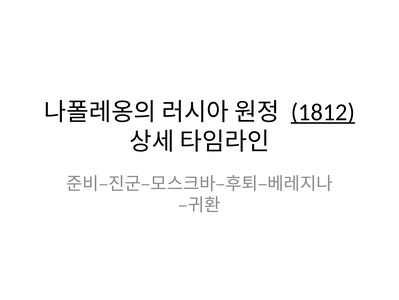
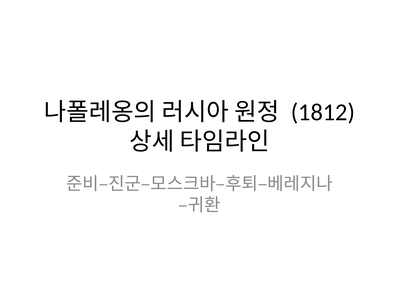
1812 underline: present -> none (323, 112)
